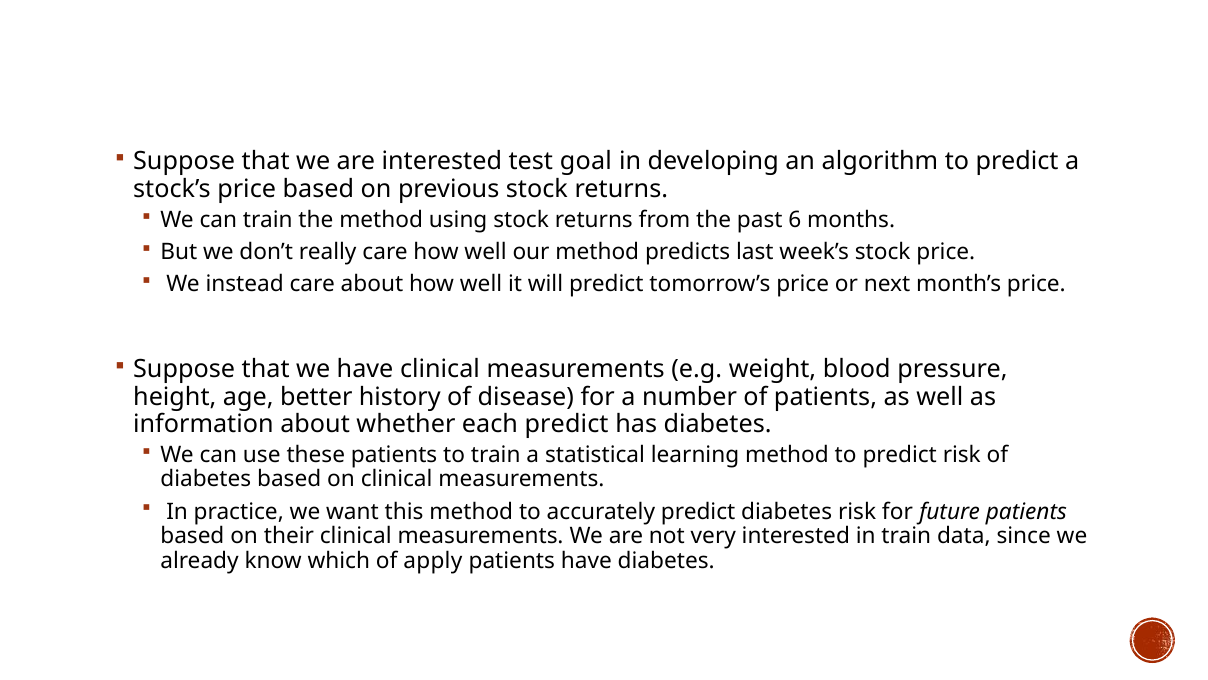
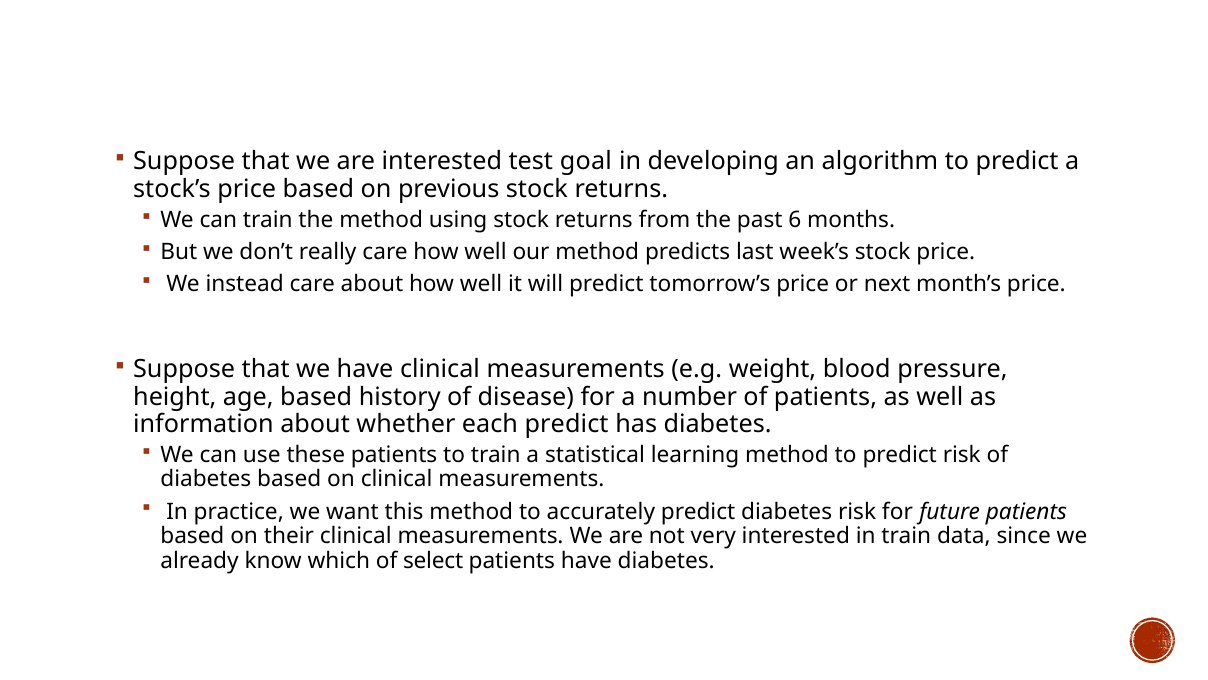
age better: better -> based (316, 397)
apply: apply -> select (433, 560)
